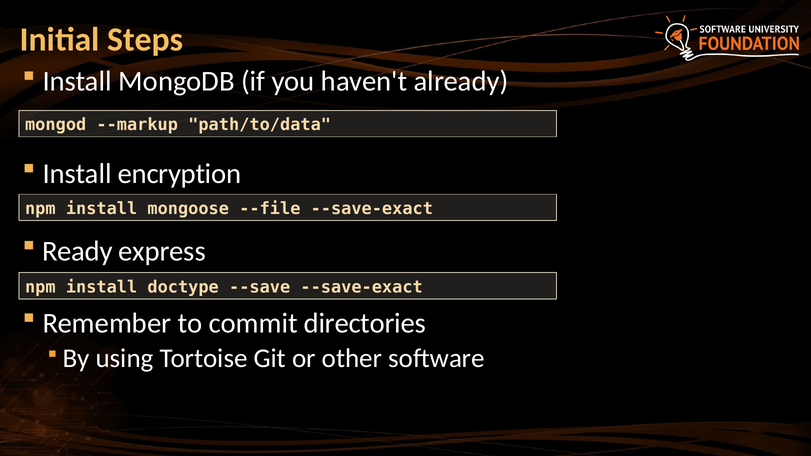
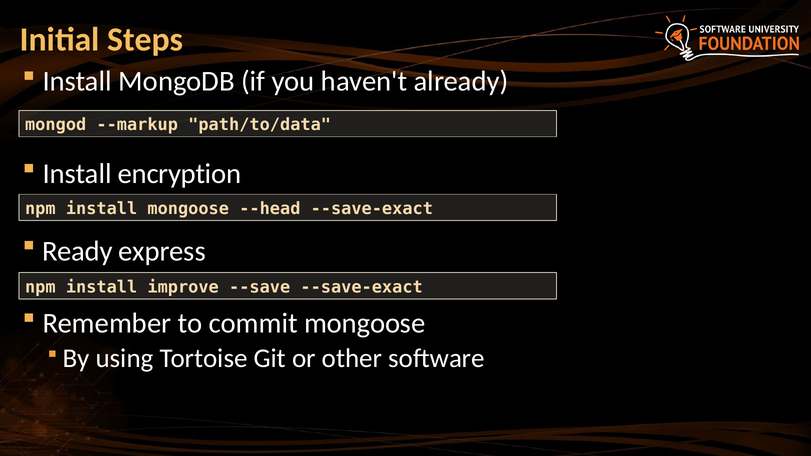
--file: --file -> --head (270, 209)
doctype: doctype -> improve (183, 287)
commit directories: directories -> mongoose (365, 324)
